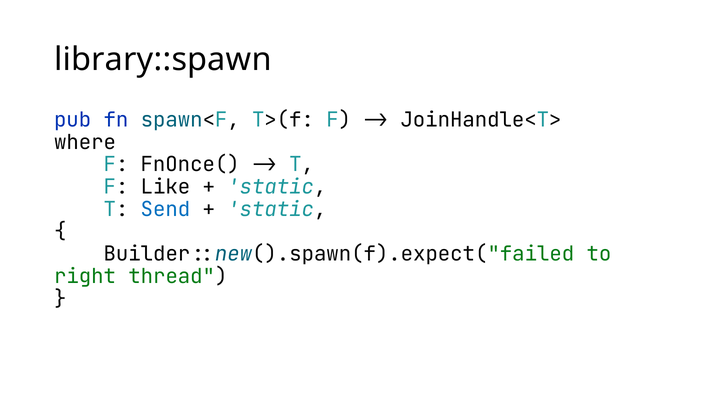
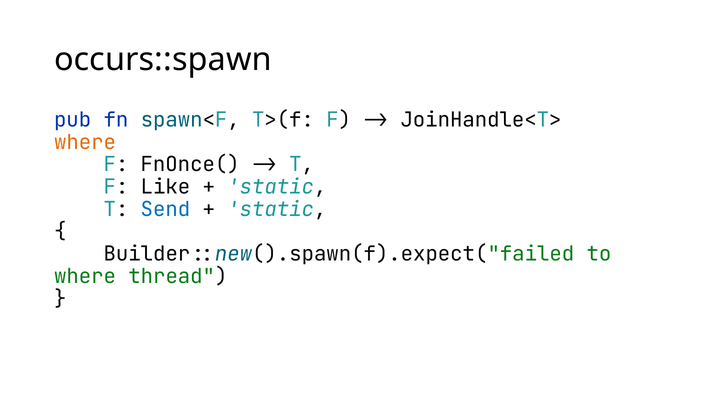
library::spawn: library::spawn -> occurs::spawn (163, 60)
where colour: black -> orange (85, 142)
right: right -> where (85, 276)
